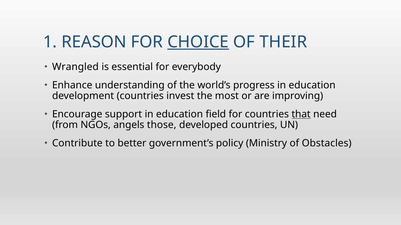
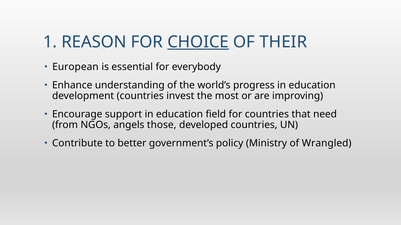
Wrangled: Wrangled -> European (75, 67)
that underline: present -> none (301, 115)
Obstacles: Obstacles -> Wrangled (327, 144)
